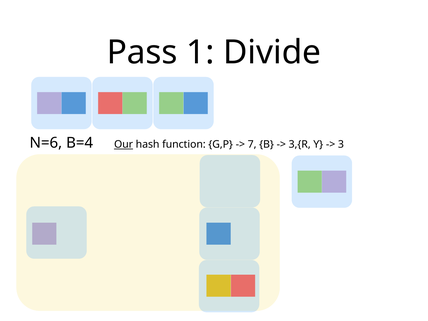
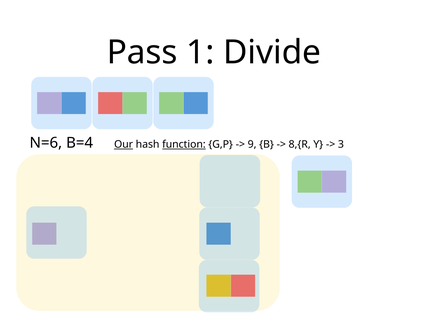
function underline: none -> present (184, 144)
7: 7 -> 9 (252, 144)
3,{R: 3,{R -> 8,{R (300, 144)
